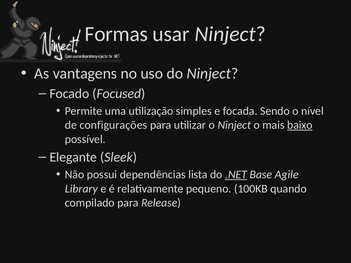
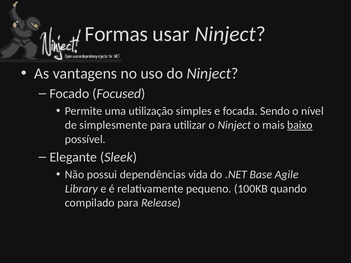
configurações: configurações -> simplesmente (113, 125)
lista: lista -> vida (198, 175)
.NET underline: present -> none (236, 175)
